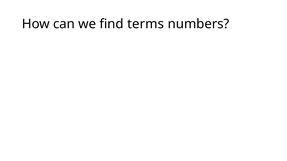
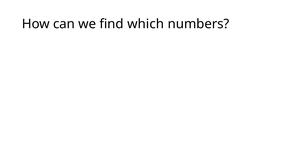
terms: terms -> which (146, 24)
